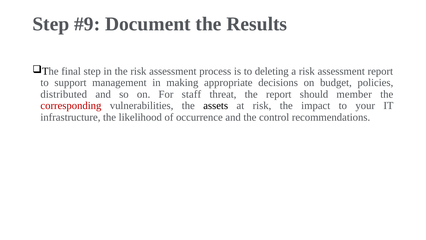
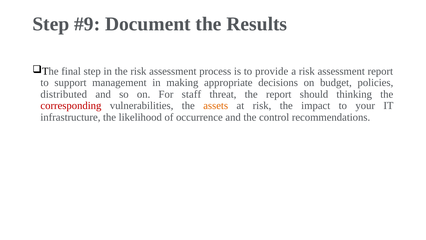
deleting: deleting -> provide (272, 71)
member: member -> thinking (354, 94)
assets colour: black -> orange (216, 106)
